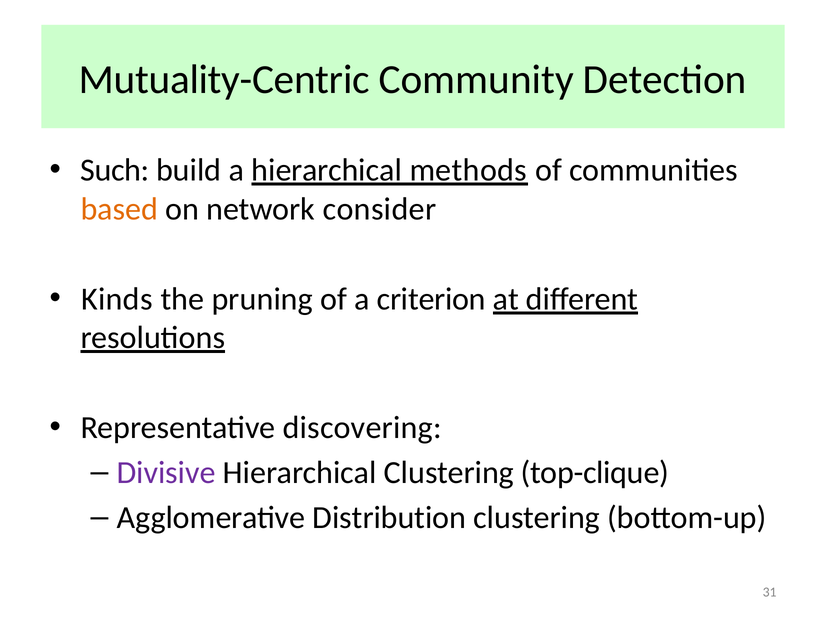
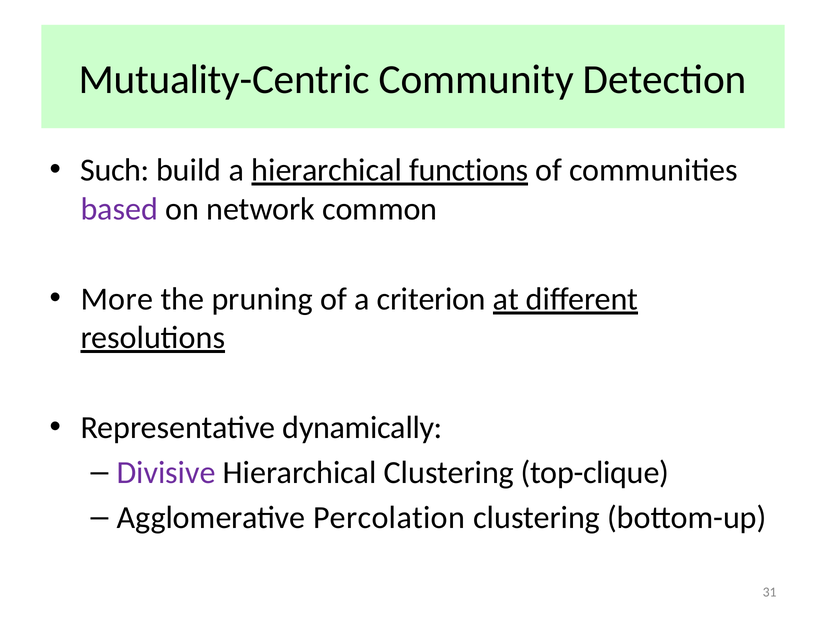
methods: methods -> functions (469, 170)
based colour: orange -> purple (119, 209)
consider: consider -> common (380, 209)
Kinds: Kinds -> More (117, 299)
discovering: discovering -> dynamically (362, 427)
Distribution: Distribution -> Percolation (389, 517)
